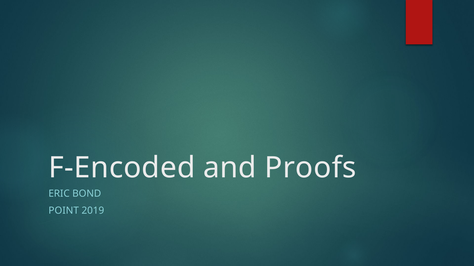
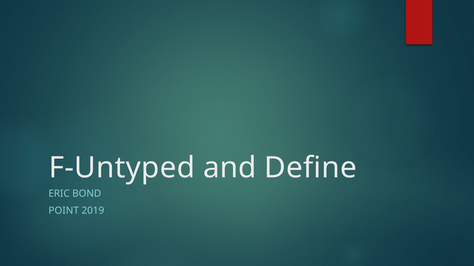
F-Encoded: F-Encoded -> F-Untyped (122, 168)
Proofs: Proofs -> Define (310, 168)
